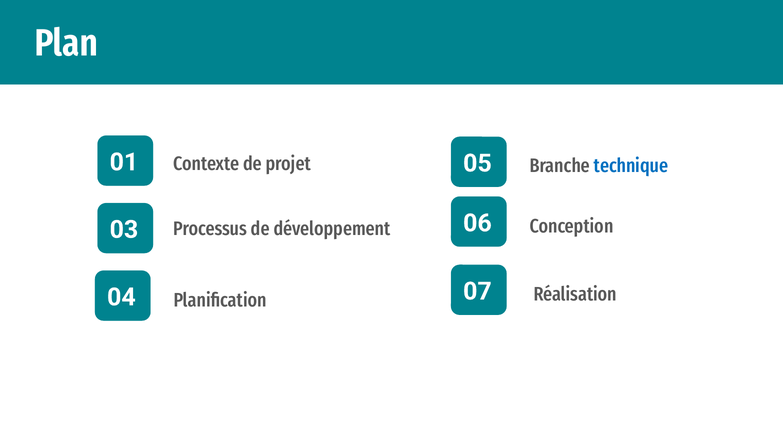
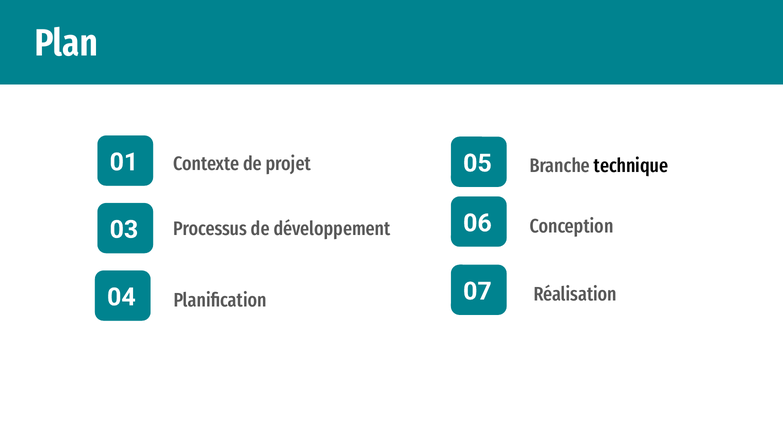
technique colour: blue -> black (631, 166)
